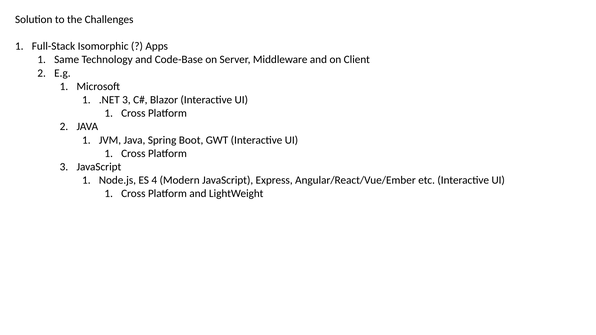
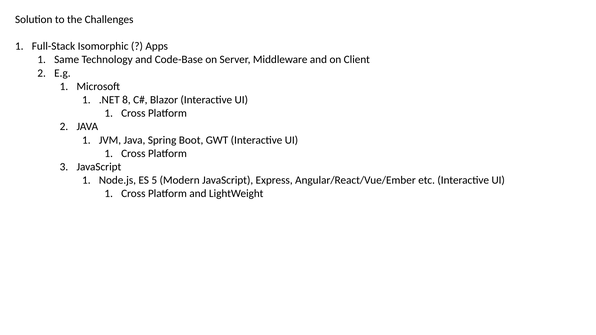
.NET 3: 3 -> 8 (126, 100)
4: 4 -> 5 (154, 180)
